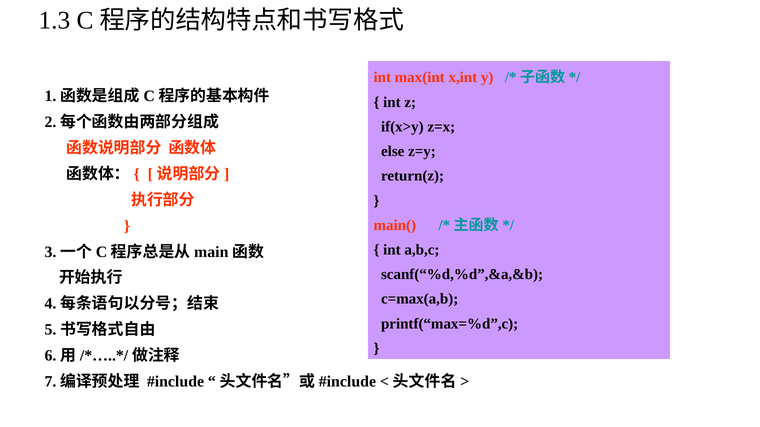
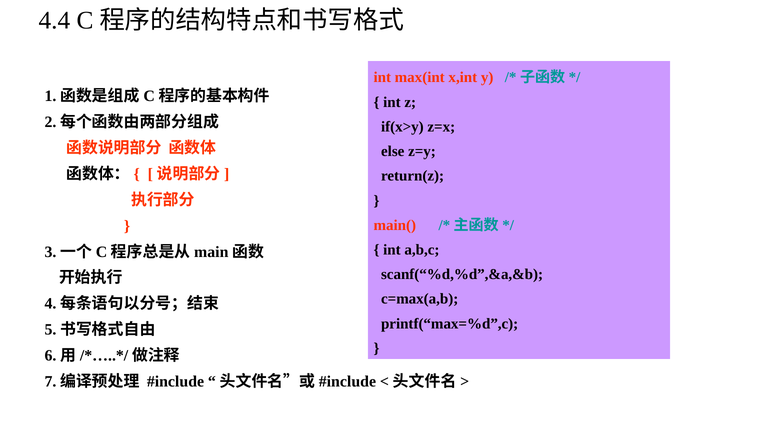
1.3: 1.3 -> 4.4 (54, 20)
